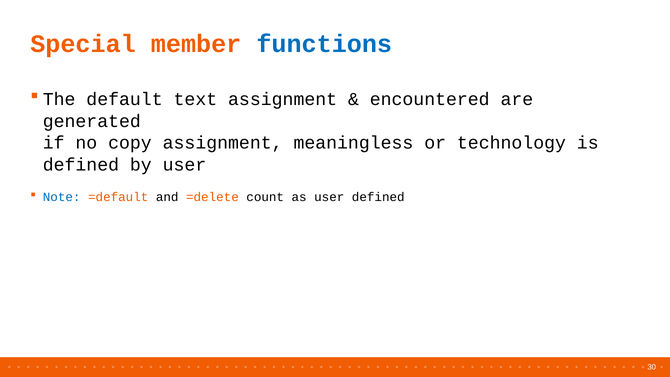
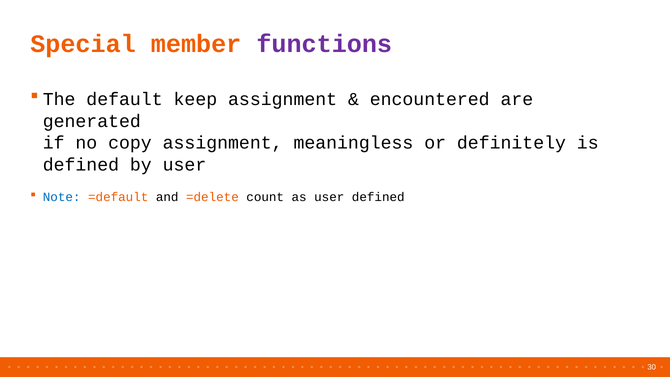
functions colour: blue -> purple (324, 44)
text: text -> keep (195, 99)
technology: technology -> definitely (511, 143)
